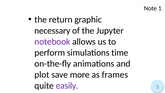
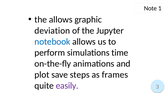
the return: return -> allows (61, 20)
necessary: necessary -> deviation (52, 31)
notebook colour: purple -> blue (52, 42)
more: more -> steps (80, 75)
